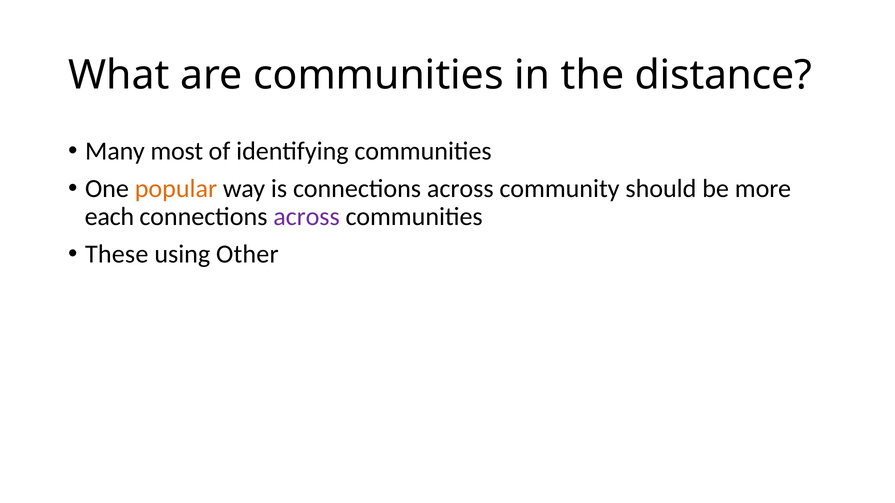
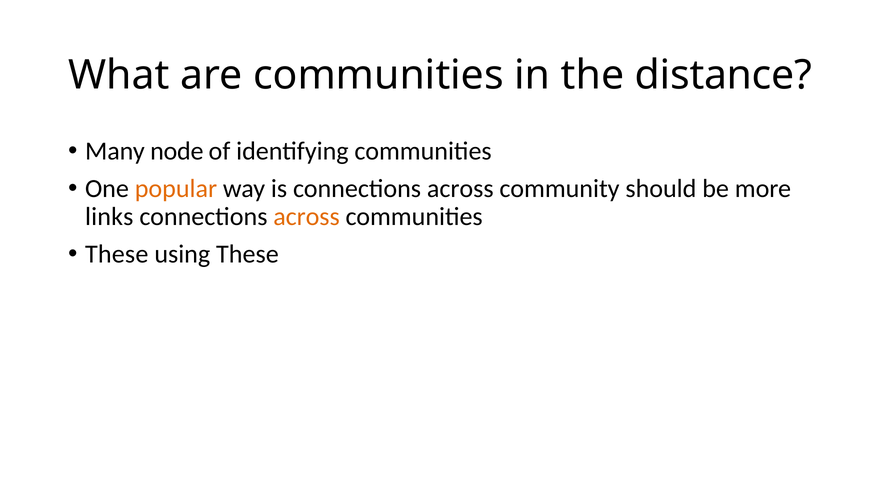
most: most -> node (177, 151)
each: each -> links (109, 217)
across colour: purple -> orange (307, 217)
using Other: Other -> These (247, 255)
